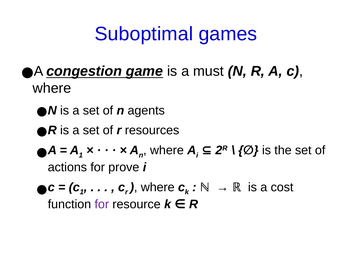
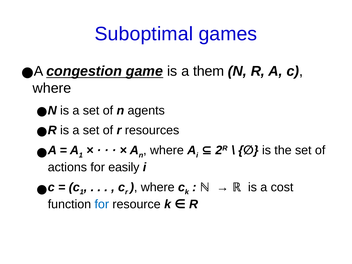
must: must -> them (209, 71)
prove: prove -> easily (124, 167)
for colour: purple -> blue (102, 204)
